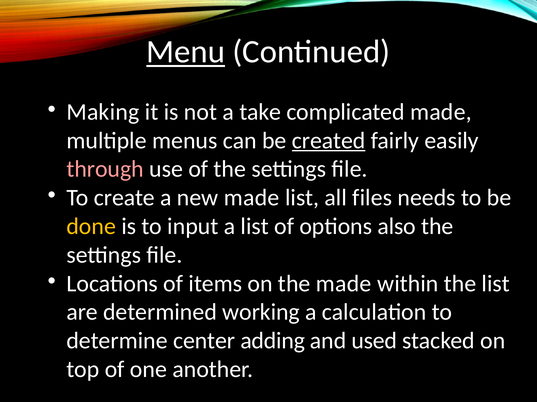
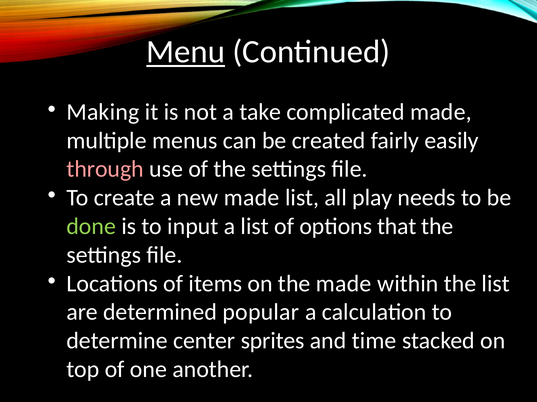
created underline: present -> none (329, 141)
files: files -> play (372, 198)
done colour: yellow -> light green (91, 227)
also: also -> that (397, 227)
working: working -> popular (261, 313)
adding: adding -> sprites (273, 341)
used: used -> time (374, 341)
